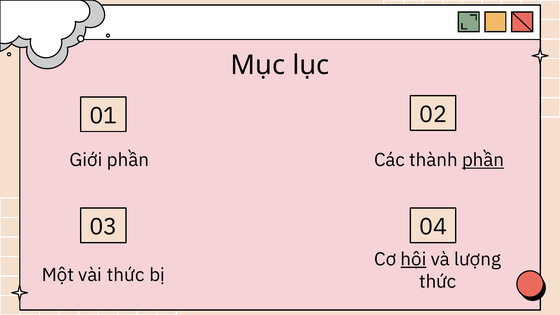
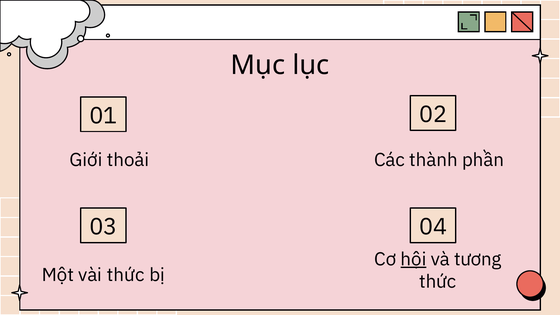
Giới phần: phần -> thoải (128, 160)
phần underline: present -> none (483, 160)
lượng: lượng -> tương (478, 259)
